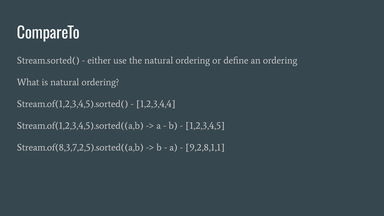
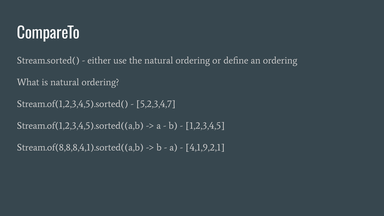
1,2,3,4,4: 1,2,3,4,4 -> 5,2,3,4,7 (156, 104)
Stream.of(8,3,7,2,5).sorted((a,b: Stream.of(8,3,7,2,5).sorted((a,b -> Stream.of(8,8,8,4,1).sorted((a,b (80, 147)
9,2,8,1,1: 9,2,8,1,1 -> 4,1,9,2,1 (205, 147)
